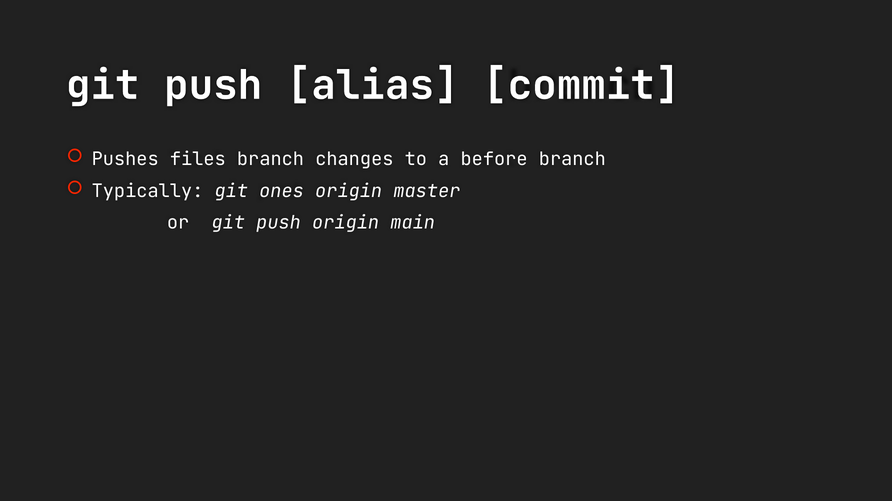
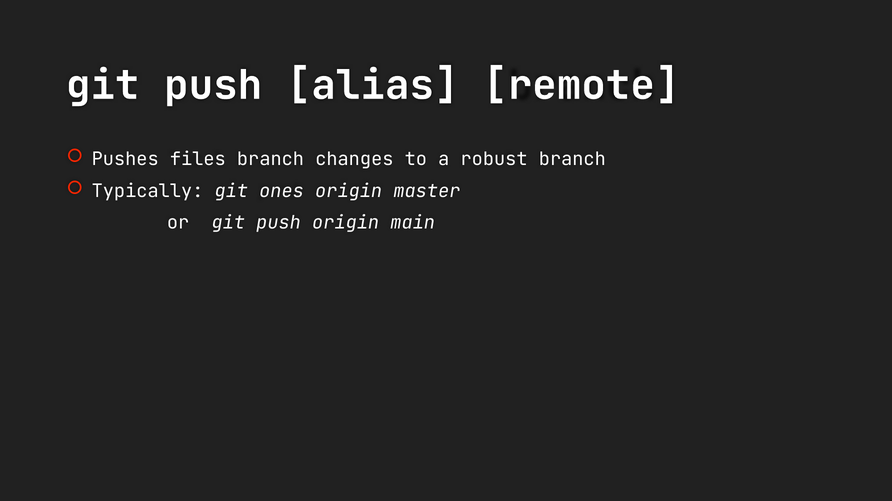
commit: commit -> remote (581, 85)
before: before -> robust (494, 160)
